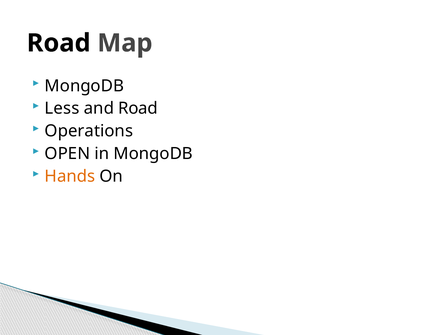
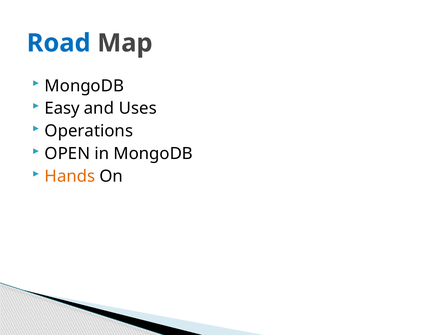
Road colour: black -> blue (59, 43)
Less: Less -> Easy (62, 108)
and Road: Road -> Uses (138, 108)
